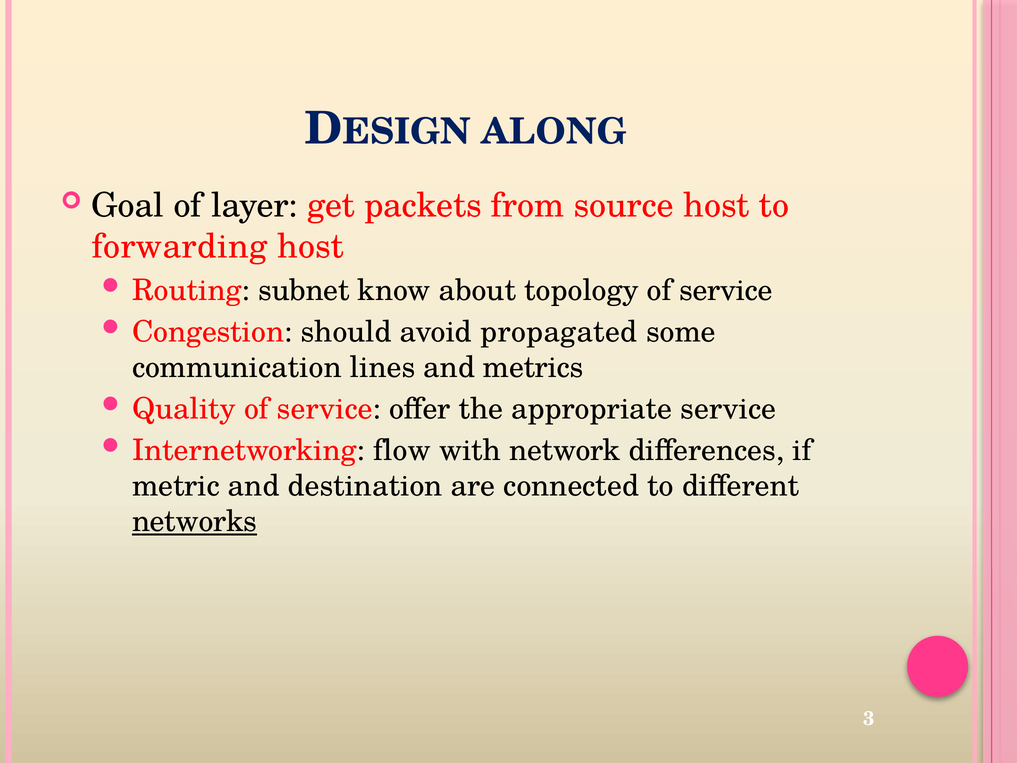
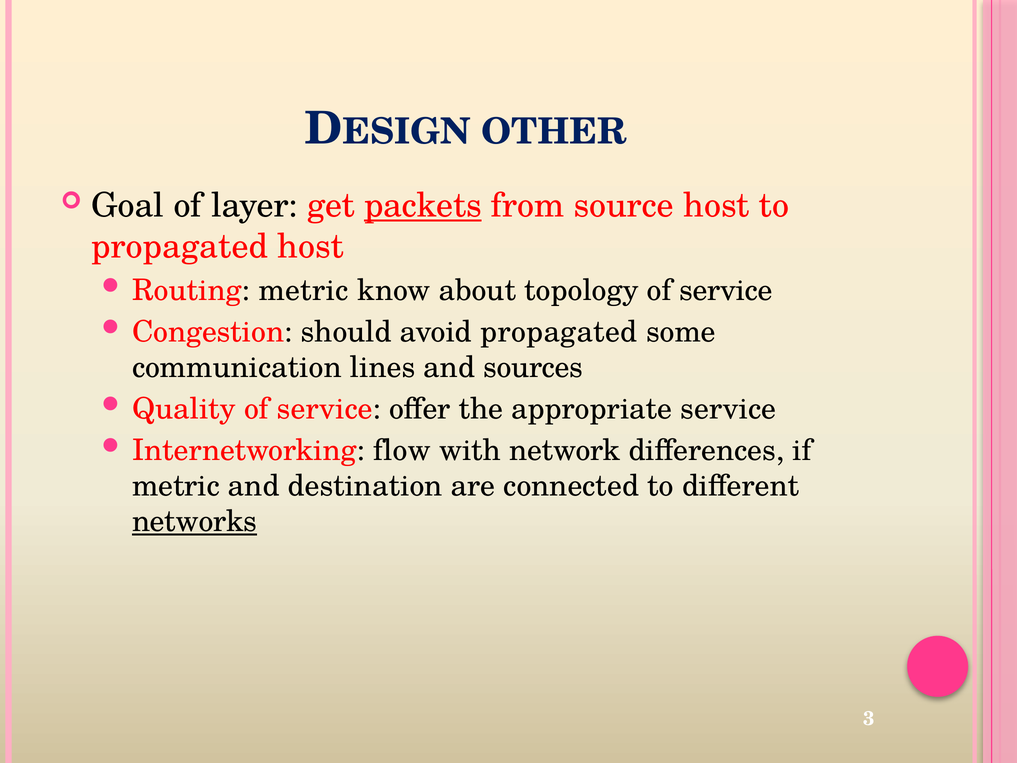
ALONG: ALONG -> OTHER (554, 132)
packets underline: none -> present (423, 206)
forwarding: forwarding -> propagated (180, 246)
Routing subnet: subnet -> metric (304, 290)
metrics: metrics -> sources (533, 367)
